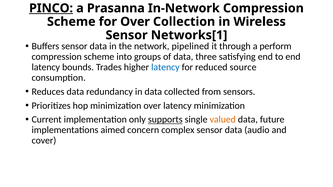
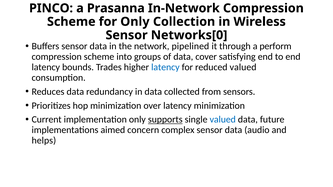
PINCO underline: present -> none (51, 8)
for Over: Over -> Only (135, 22)
Networks[1: Networks[1 -> Networks[0 (189, 35)
three: three -> cover (206, 57)
reduced source: source -> valued (243, 67)
valued colour: orange -> blue (223, 120)
cover: cover -> helps (44, 141)
